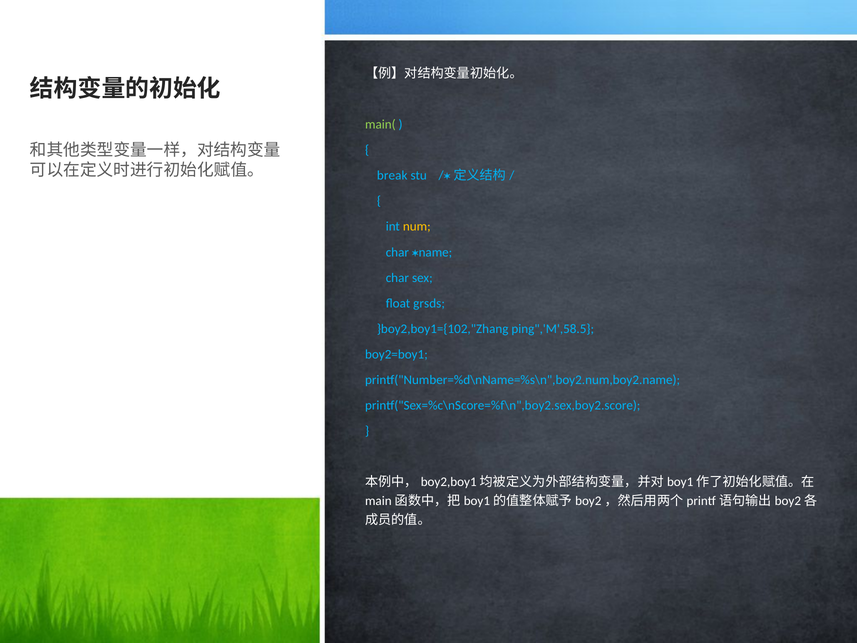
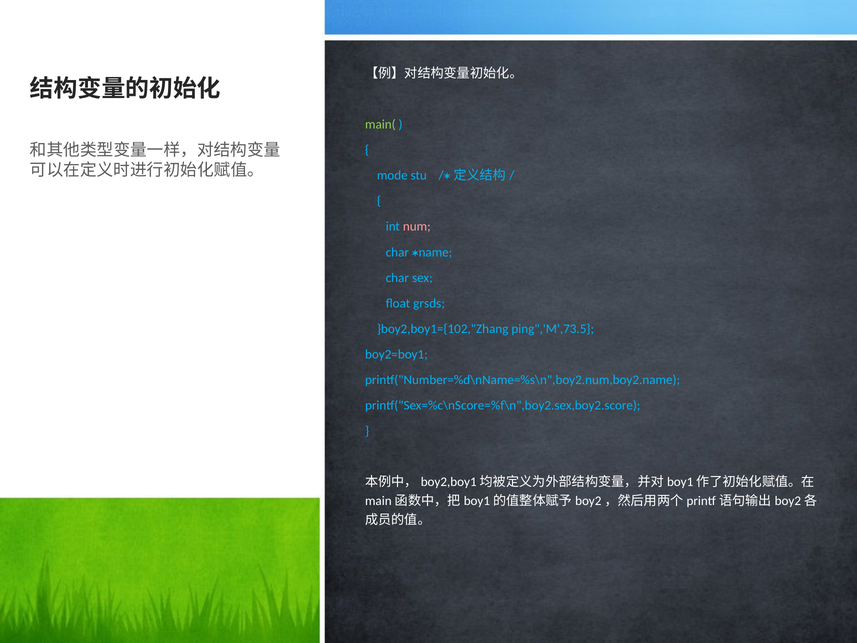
break: break -> mode (392, 175)
num colour: yellow -> pink (417, 227)
ping",'M',58.5: ping",'M',58.5 -> ping",'M',73.5 (553, 329)
